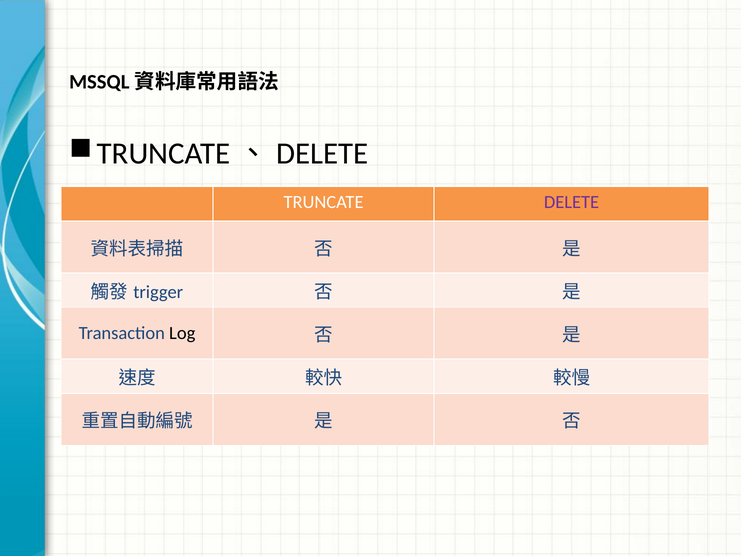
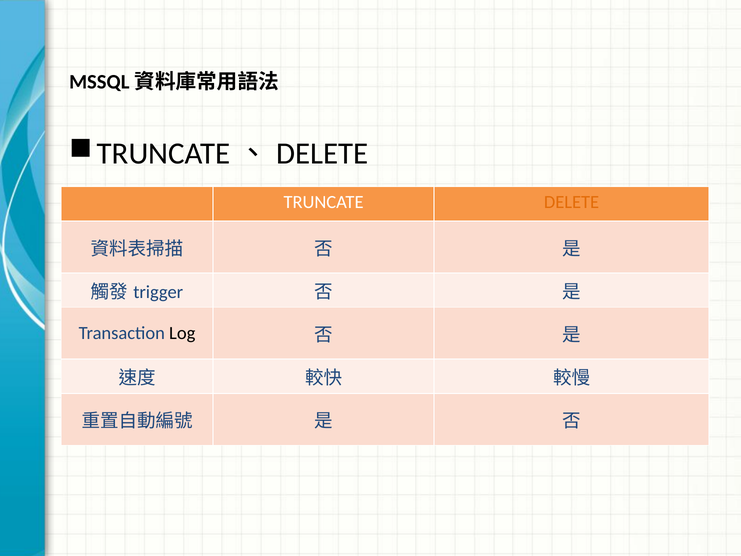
DELETE colour: purple -> orange (572, 202)
